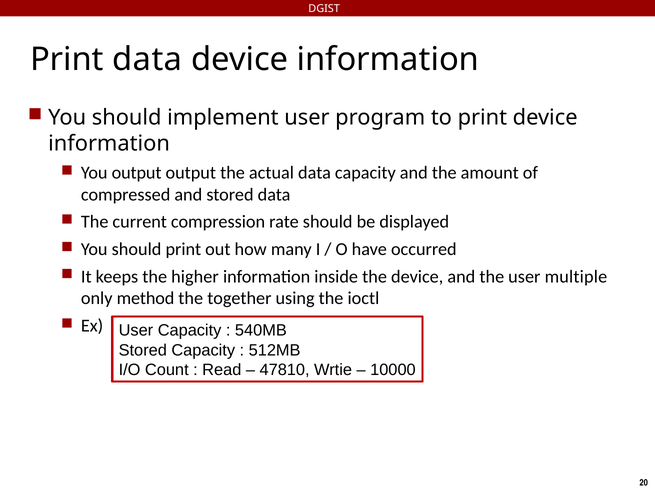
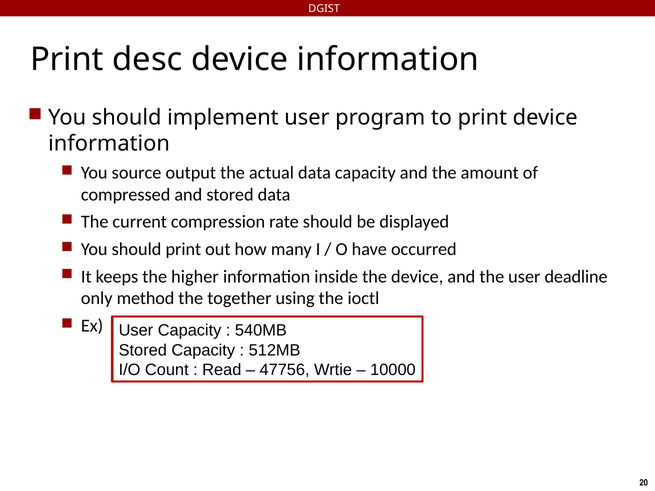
Print data: data -> desc (147, 60)
You output: output -> source (137, 173)
multiple: multiple -> deadline (576, 277)
47810: 47810 -> 47756 (285, 370)
